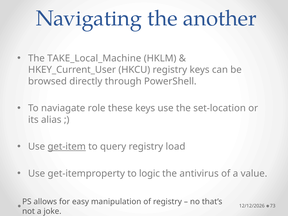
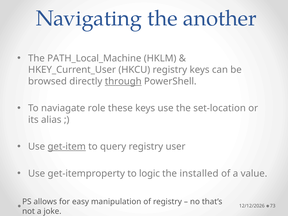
TAKE_Local_Machine: TAKE_Local_Machine -> PATH_Local_Machine (94, 58)
through underline: none -> present (123, 81)
load: load -> user (176, 147)
antivirus: antivirus -> installed (199, 173)
